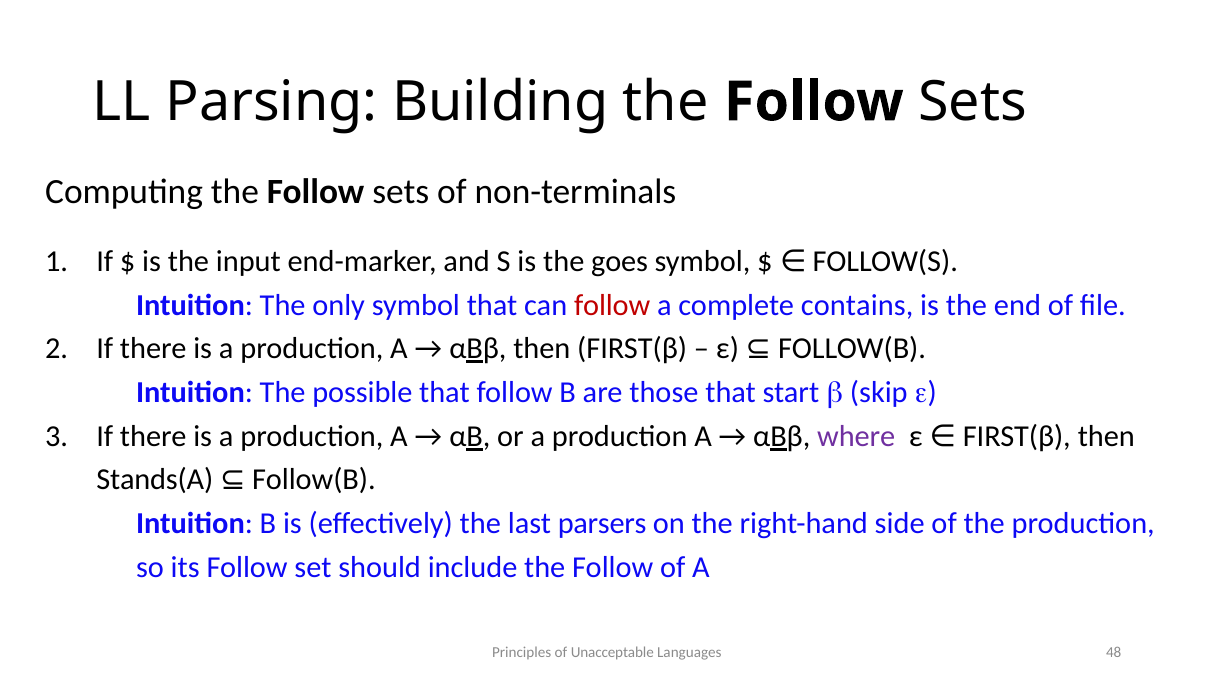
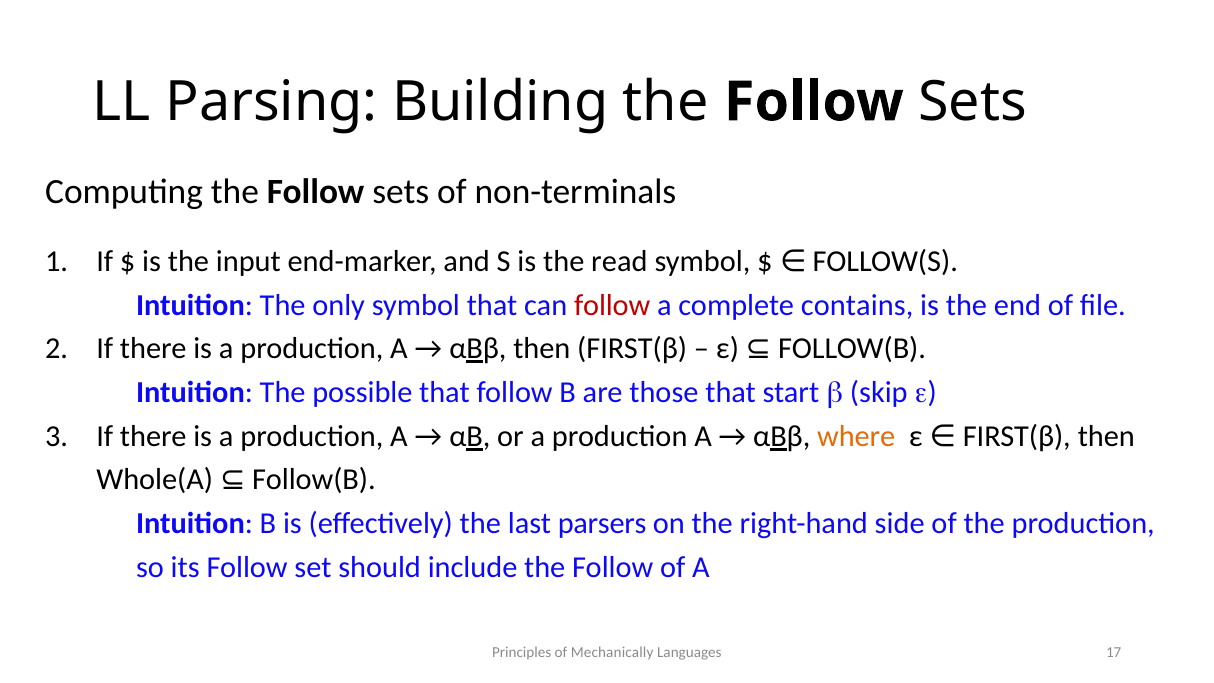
goes: goes -> read (619, 261)
where colour: purple -> orange (856, 436)
Stands(A: Stands(A -> Whole(A (155, 480)
Unacceptable: Unacceptable -> Mechanically (612, 652)
48: 48 -> 17 (1114, 652)
